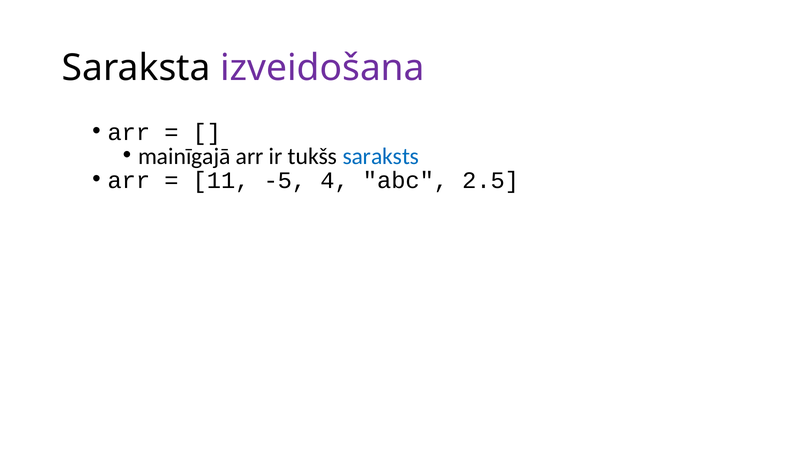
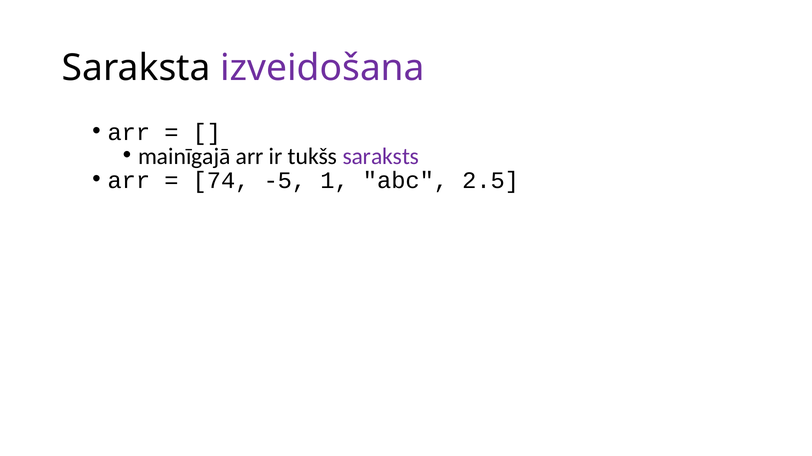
saraksts colour: blue -> purple (381, 157)
11: 11 -> 74 (221, 181)
4: 4 -> 1 (335, 181)
